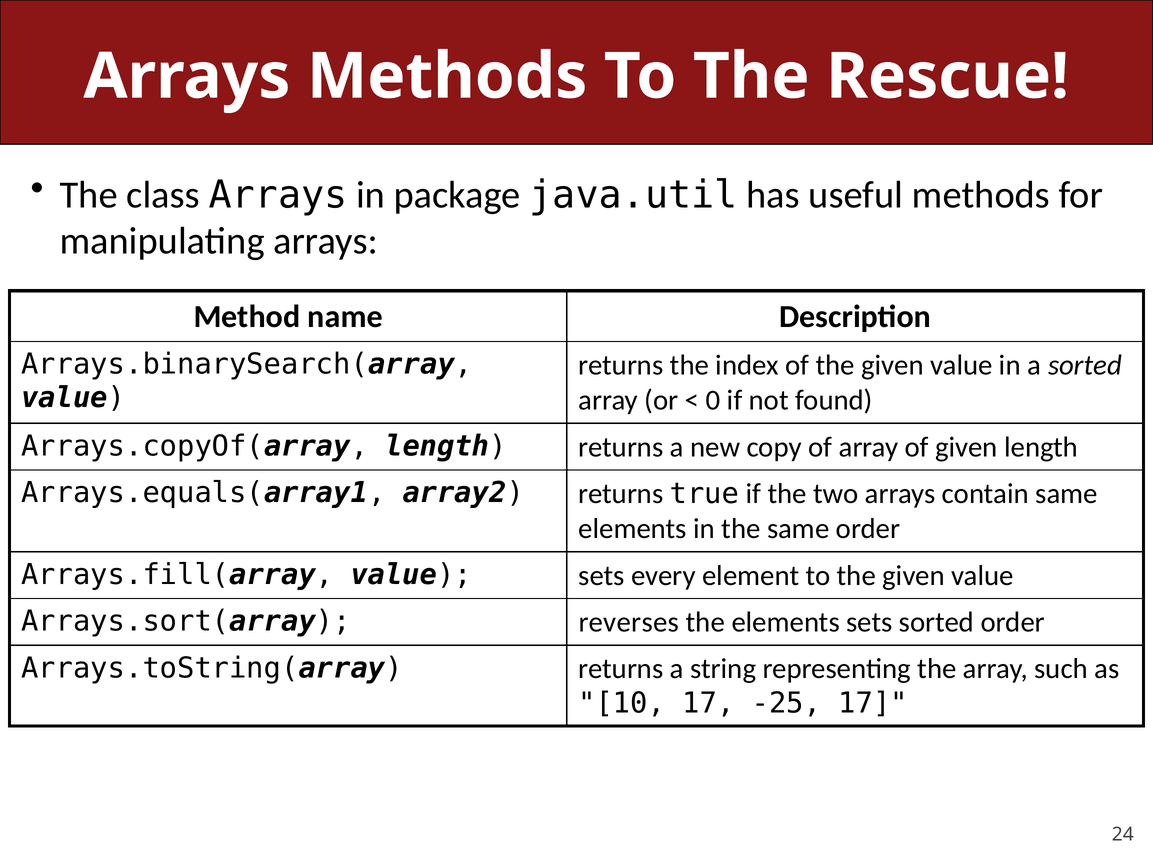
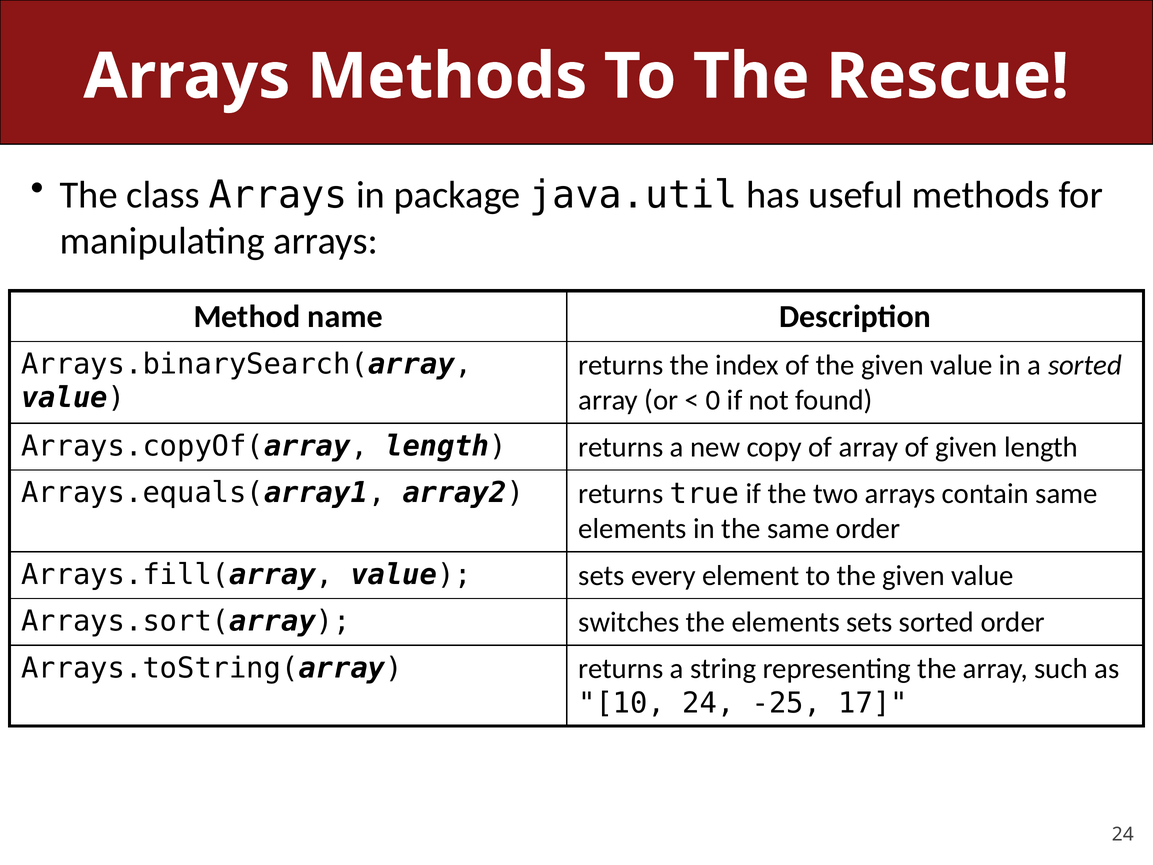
reverses: reverses -> switches (629, 622)
10 17: 17 -> 24 (708, 703)
